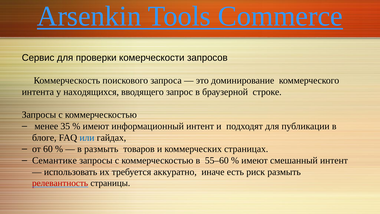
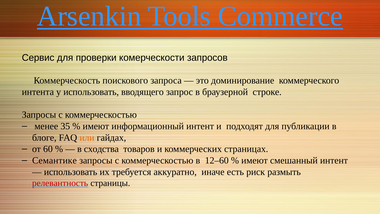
у находящихся: находящихся -> использовать (91, 92)
или colour: blue -> orange (87, 137)
в размыть: размыть -> сходства (101, 149)
55–60: 55–60 -> 12–60 (217, 160)
